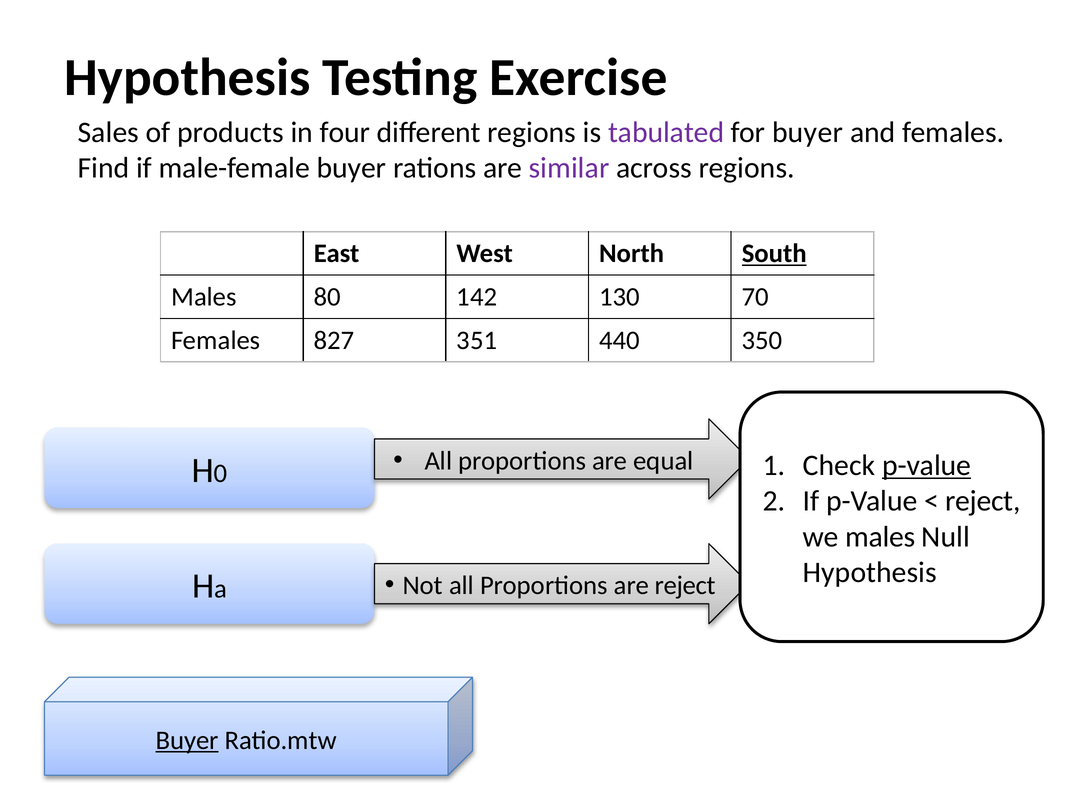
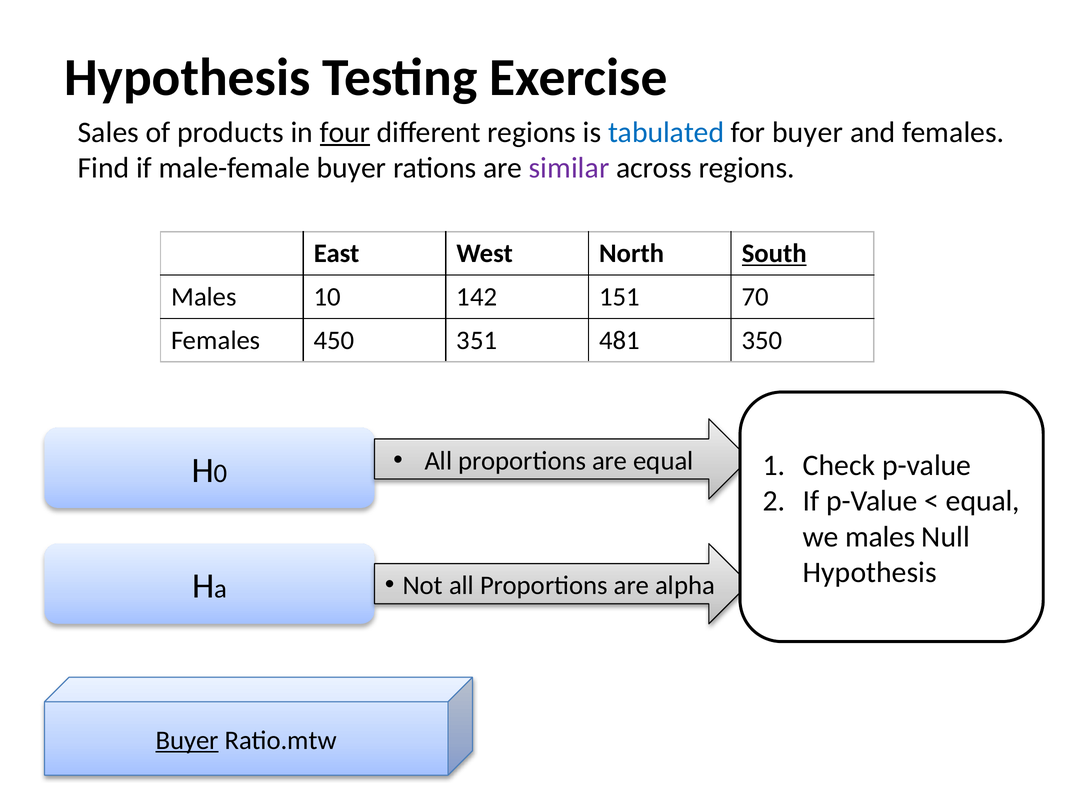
four underline: none -> present (345, 132)
tabulated colour: purple -> blue (666, 132)
80: 80 -> 10 (327, 297)
130: 130 -> 151 (619, 297)
827: 827 -> 450 (334, 341)
440: 440 -> 481 (619, 341)
p-value underline: present -> none (927, 466)
reject: reject -> equal (983, 501)
are reject: reject -> alpha (685, 586)
